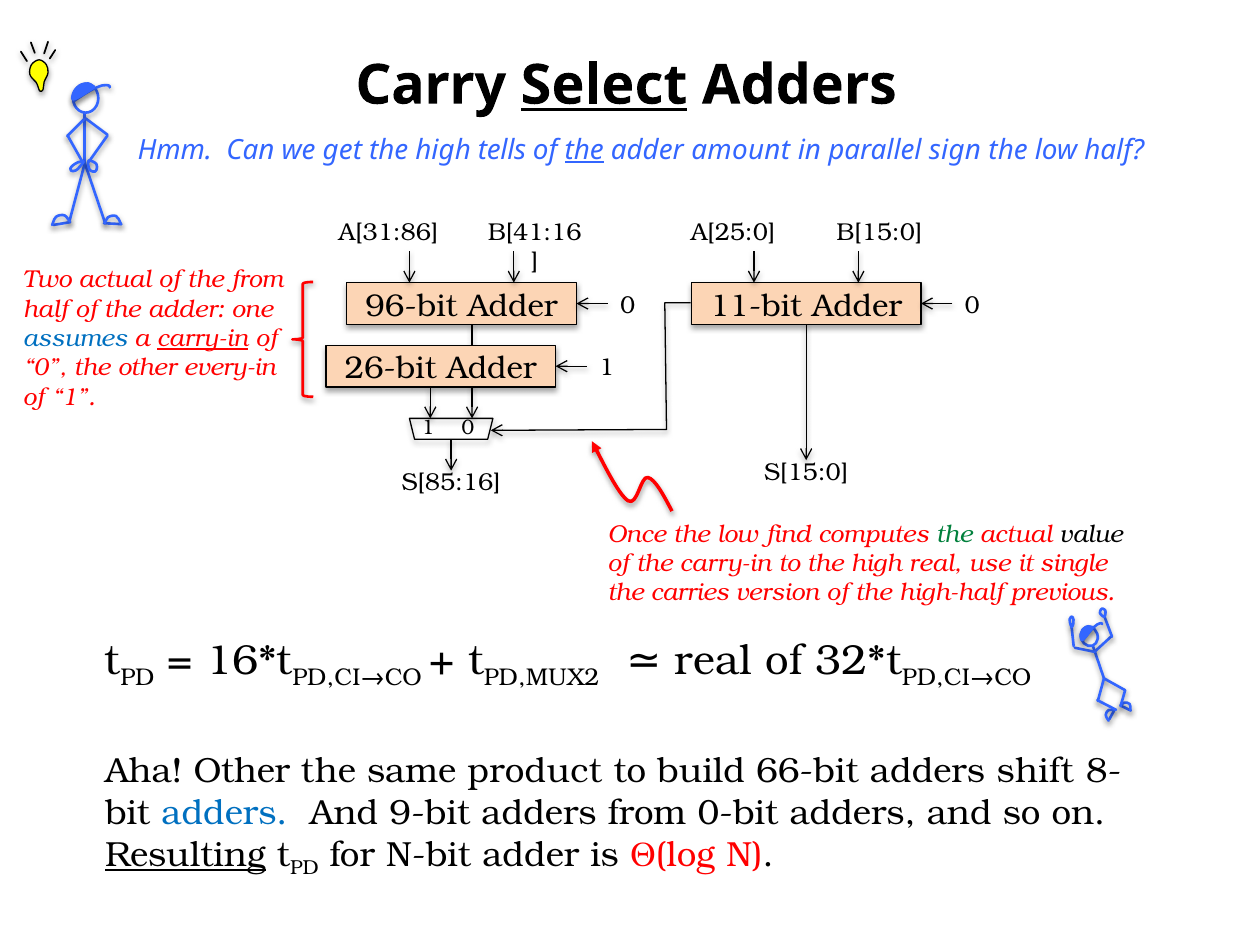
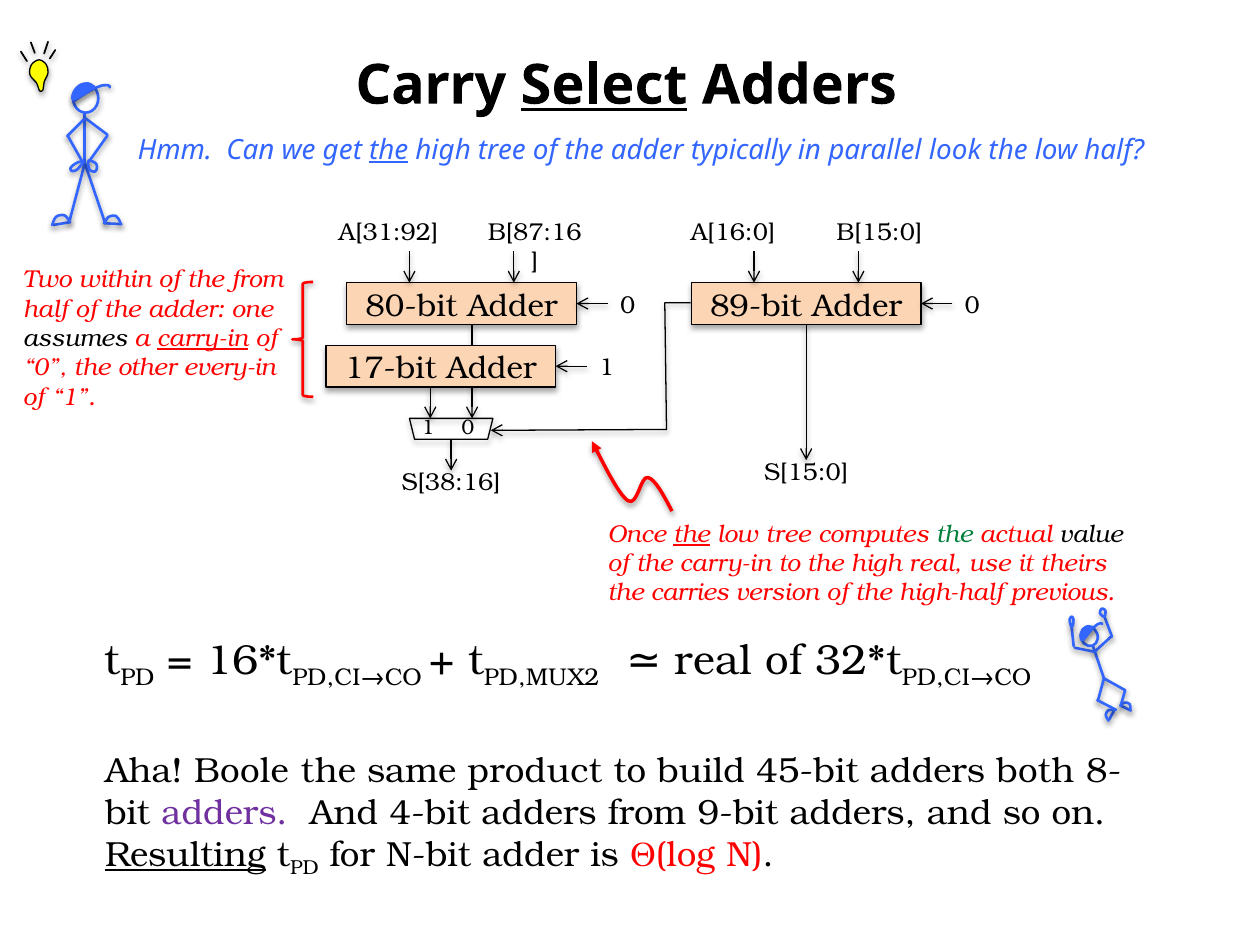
the underline: none -> present (389, 150)
high tells: tells -> tree (502, 150)
the underline: present -> none (584, 150)
amount: amount -> typically (741, 150)
sign: sign -> look (955, 150)
A[31:86: A[31:86 -> A[31:92 (388, 232)
B[41:16: B[41:16 -> B[87:16 (535, 232)
A[25:0: A[25:0 -> A[16:0 (733, 232)
Two actual: actual -> within (115, 280)
96-bit: 96-bit -> 80-bit (412, 306)
11-bit: 11-bit -> 89-bit (756, 306)
assumes colour: blue -> black (75, 338)
26-bit: 26-bit -> 17-bit (391, 368)
S[85:16: S[85:16 -> S[38:16 (451, 483)
the underline: none -> present (692, 534)
low find: find -> tree (788, 534)
single: single -> theirs (1073, 563)
Aha Other: Other -> Boole (241, 771)
66-bit: 66-bit -> 45-bit (808, 771)
shift: shift -> both (1035, 771)
adders colour: blue -> purple (224, 813)
9-bit: 9-bit -> 4-bit (430, 813)
0-bit: 0-bit -> 9-bit (738, 813)
